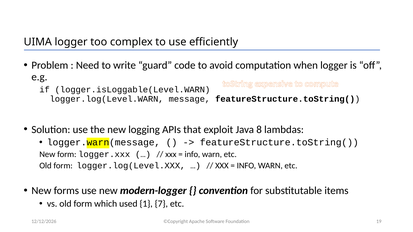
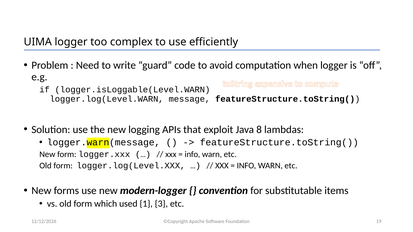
7: 7 -> 3 (161, 204)
